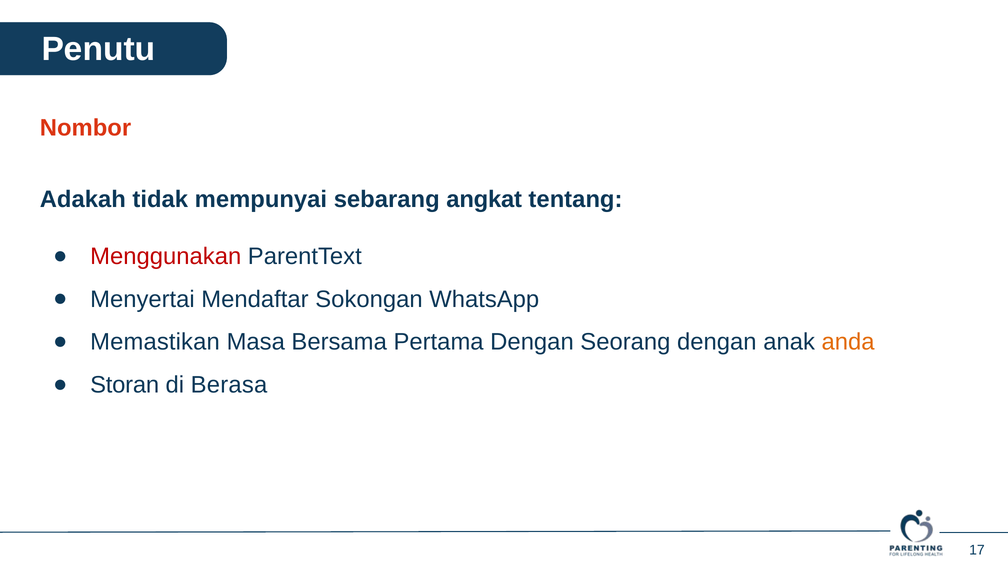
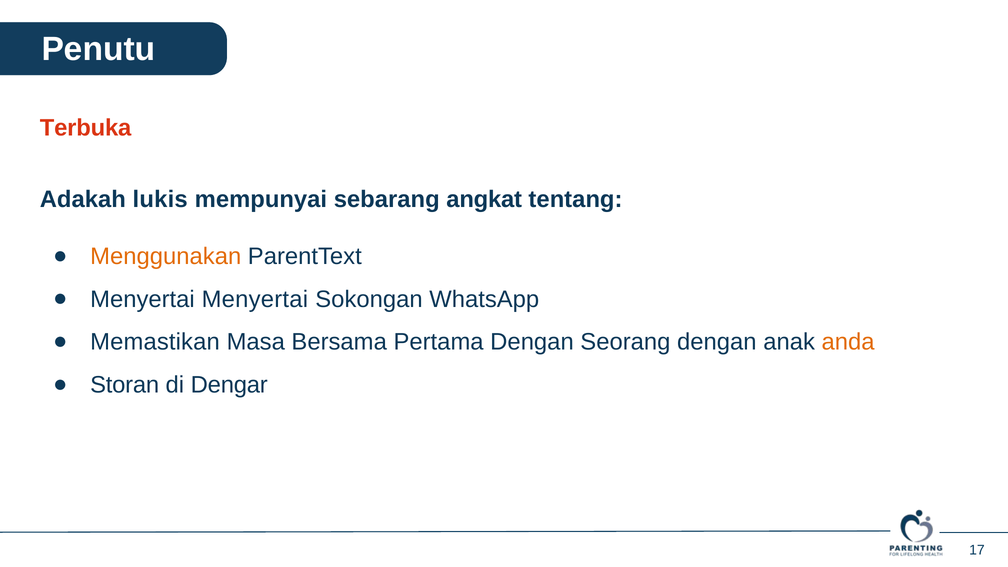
Nombor: Nombor -> Terbuka (86, 128)
tidak: tidak -> lukis (160, 200)
Menggunakan colour: red -> orange (166, 256)
Menyertai Mendaftar: Mendaftar -> Menyertai (255, 299)
Berasa: Berasa -> Dengar (229, 385)
